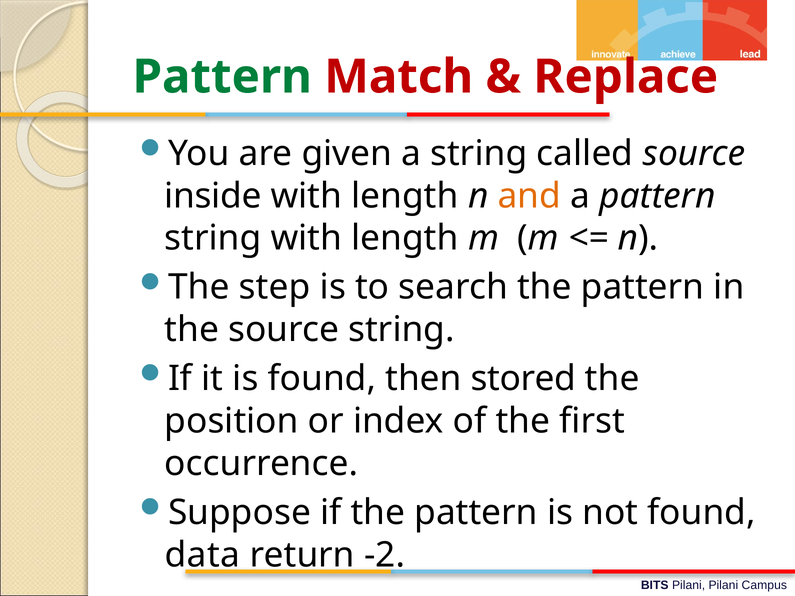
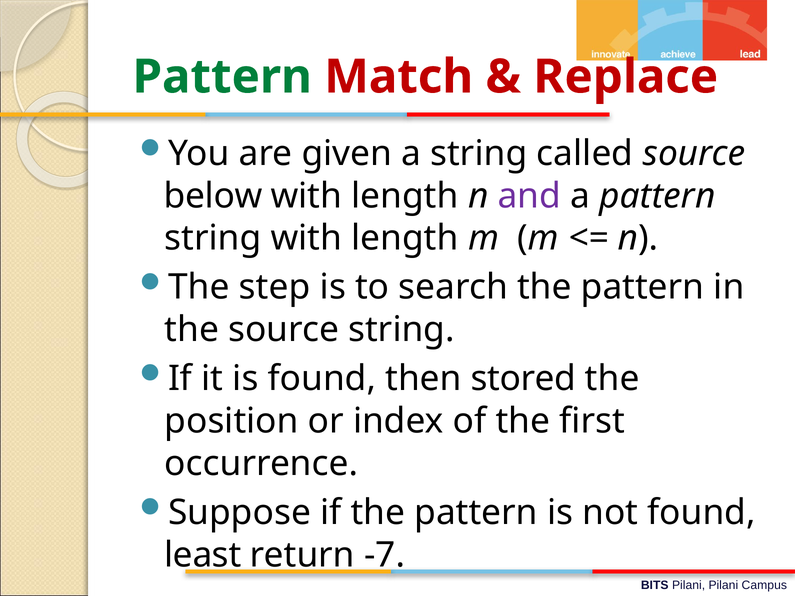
inside: inside -> below (213, 196)
and colour: orange -> purple (529, 196)
data: data -> least (203, 555)
-2: -2 -> -7 (385, 555)
